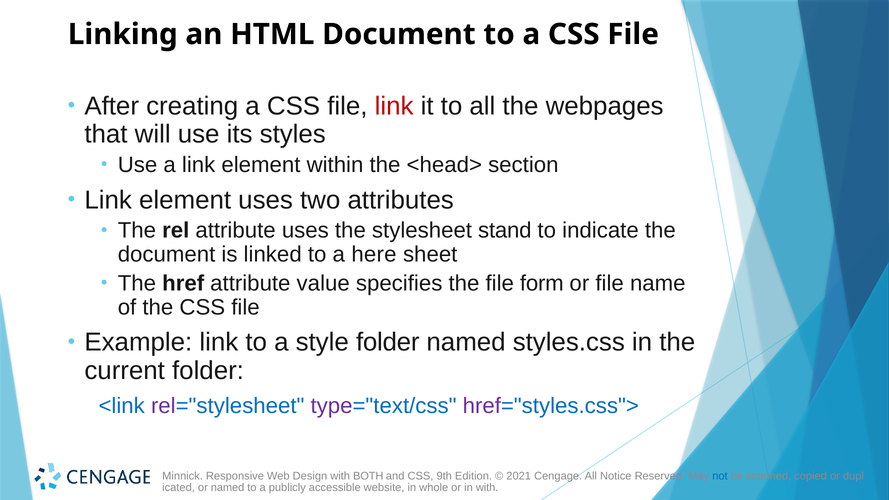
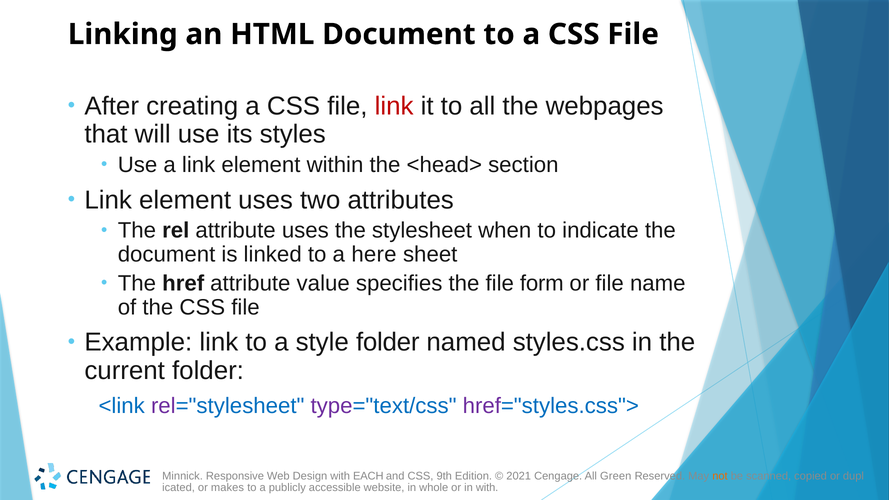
stand: stand -> when (505, 231)
BOTH: BOTH -> EACH (368, 476)
Notice: Notice -> Green (616, 476)
not colour: blue -> orange (720, 476)
or named: named -> makes (227, 487)
